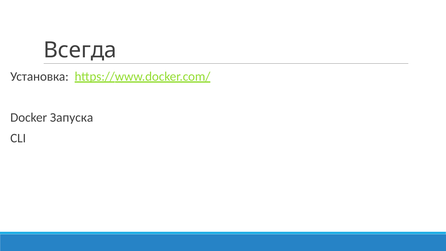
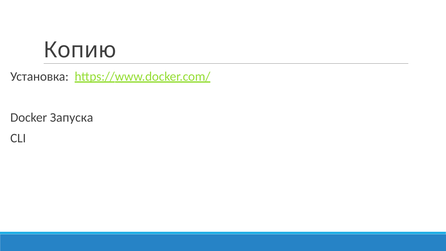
Всегда: Всегда -> Копию (80, 50)
